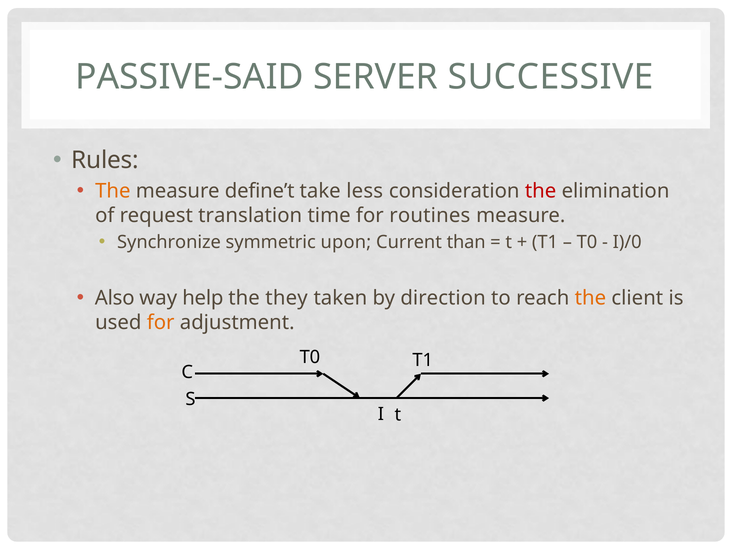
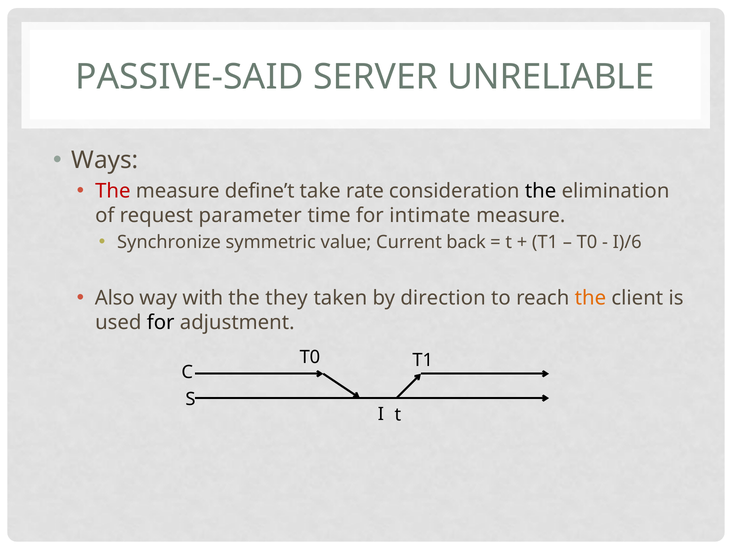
SUCCESSIVE: SUCCESSIVE -> UNRELIABLE (551, 77)
Rules: Rules -> Ways (105, 160)
The colour: orange -> red (113, 191)
less: less -> rate (365, 191)
the colour: red -> black (541, 191)
translation: translation -> parameter (250, 215)
routines: routines -> intimate (430, 215)
upon: upon -> value (346, 242)
than: than -> back (466, 242)
I)/0: I)/0 -> I)/6 (627, 242)
help: help -> with (203, 298)
for colour: orange -> black (161, 322)
